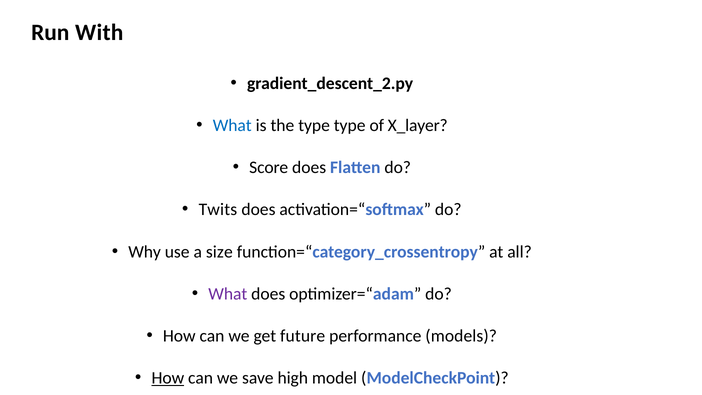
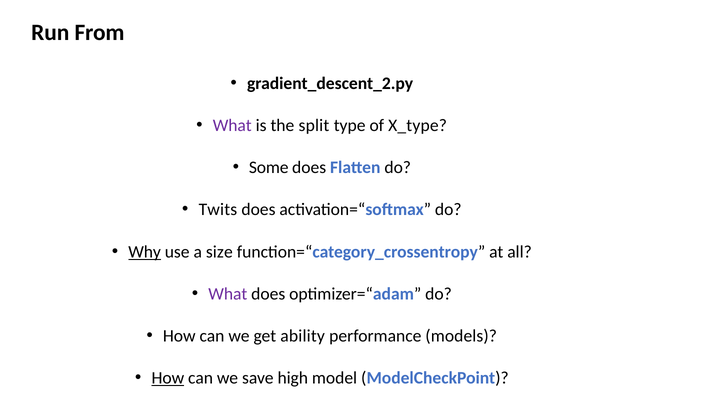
With: With -> From (99, 32)
What colour: blue -> purple (232, 125)
the type: type -> split (314, 125)
X_layer: X_layer -> X_type (418, 125)
Score: Score -> Some (269, 167)
Why underline: none -> present (145, 252)
future: future -> ability (303, 336)
